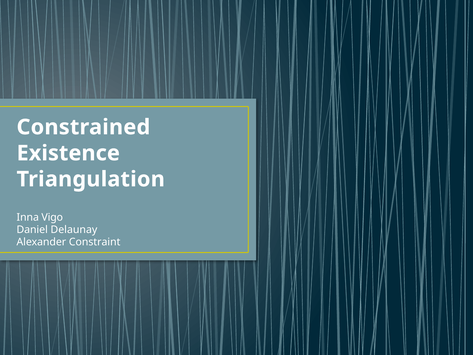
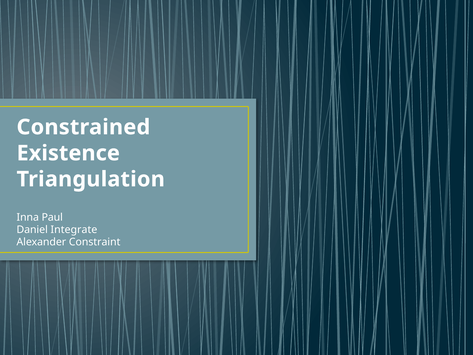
Vigo: Vigo -> Paul (52, 217)
Delaunay: Delaunay -> Integrate (74, 229)
